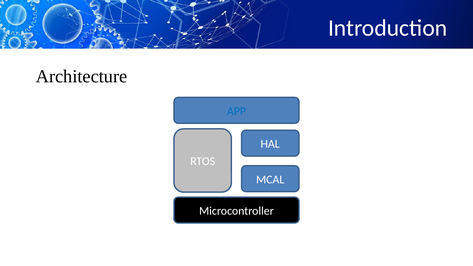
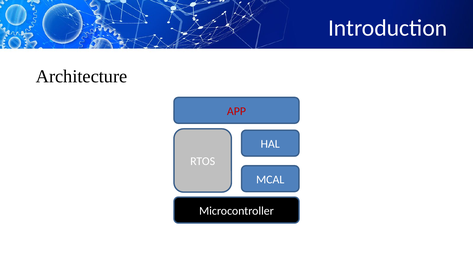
APP colour: blue -> red (236, 111)
